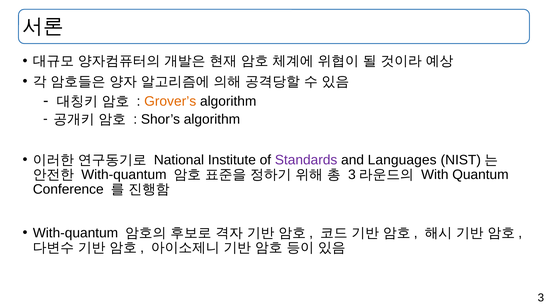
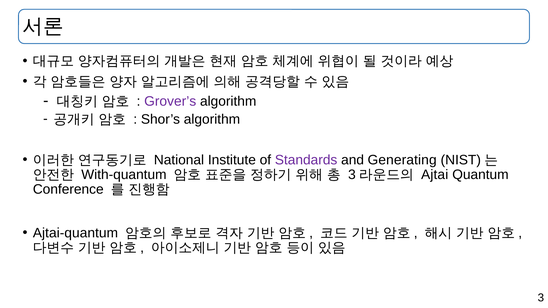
Grover’s colour: orange -> purple (170, 101)
Languages: Languages -> Generating (402, 160)
With: With -> Ajtai (435, 175)
With-quantum: With-quantum -> Ajtai-quantum (75, 233)
